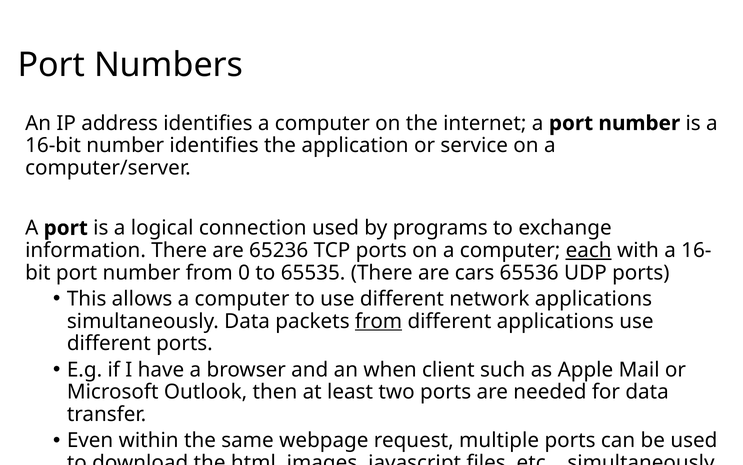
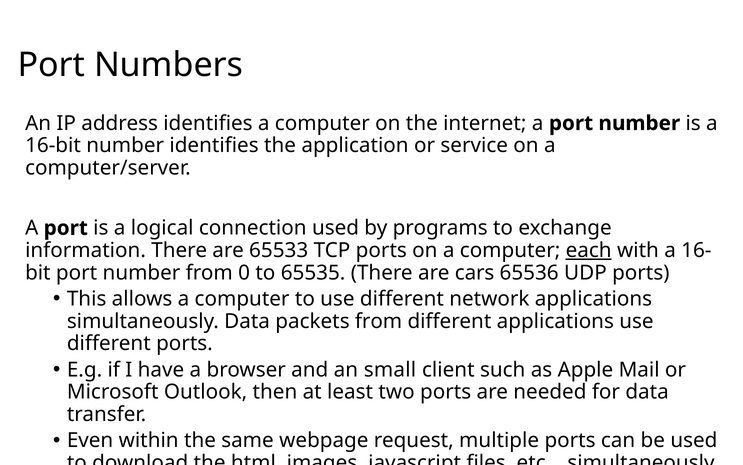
65236: 65236 -> 65533 (279, 250)
from underline: present -> none (379, 321)
when: when -> small (390, 369)
